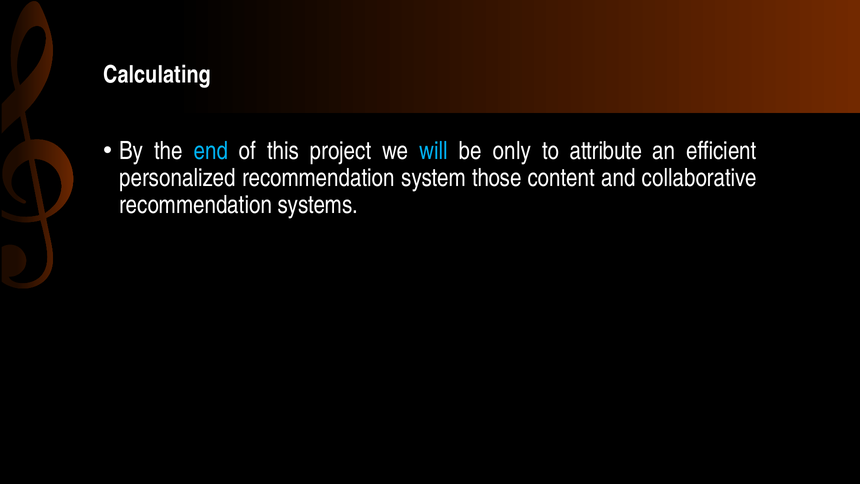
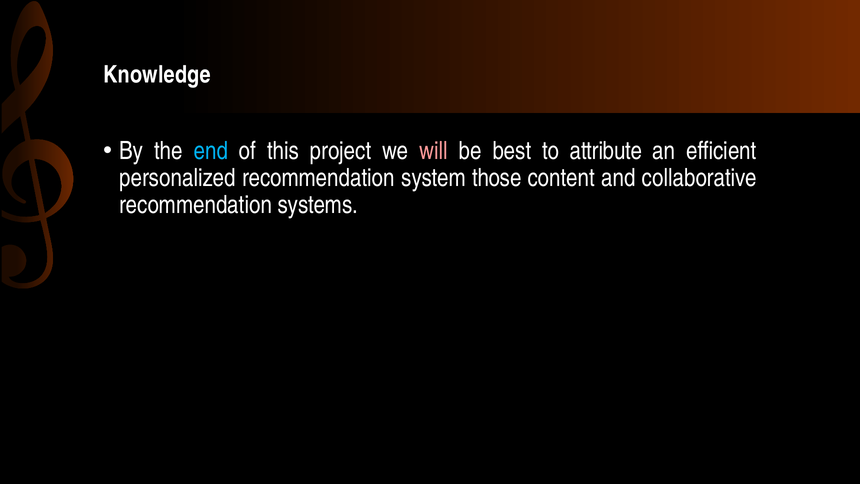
Calculating: Calculating -> Knowledge (157, 75)
will colour: light blue -> pink (434, 151)
only: only -> best (512, 151)
